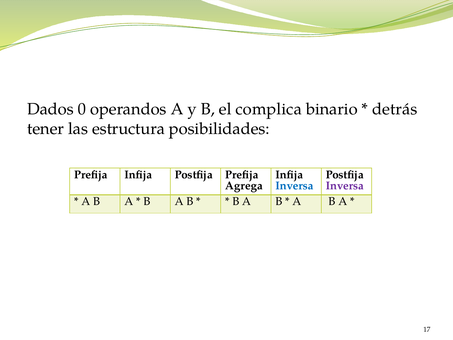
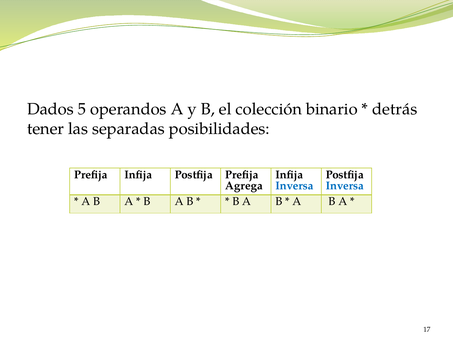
0: 0 -> 5 (82, 109)
complica: complica -> colección (269, 109)
estructura: estructura -> separadas (128, 129)
Inversa colour: purple -> blue (345, 186)
